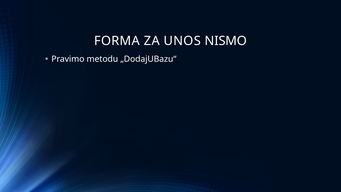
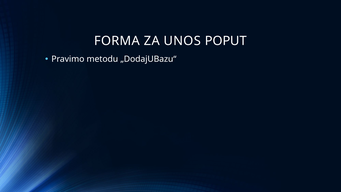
NISMO: NISMO -> POPUT (226, 41)
